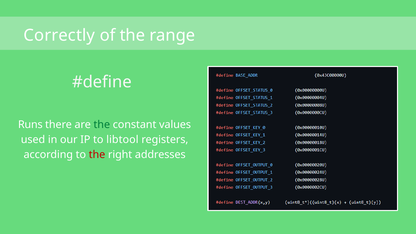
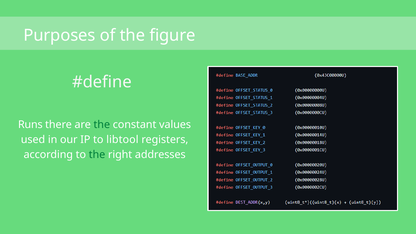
Correctly: Correctly -> Purposes (59, 35)
range: range -> figure (172, 35)
the colour: red -> green (97, 155)
